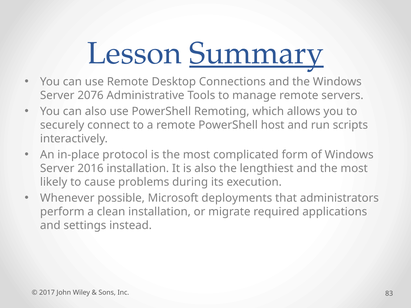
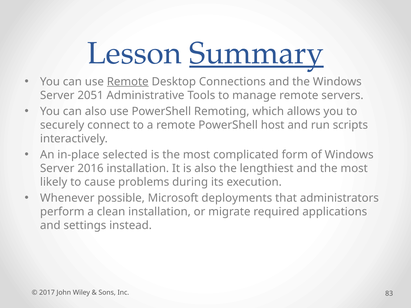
Remote underline: none -> present (128, 82)
2076: 2076 -> 2051 (91, 95)
protocol: protocol -> selected (125, 155)
